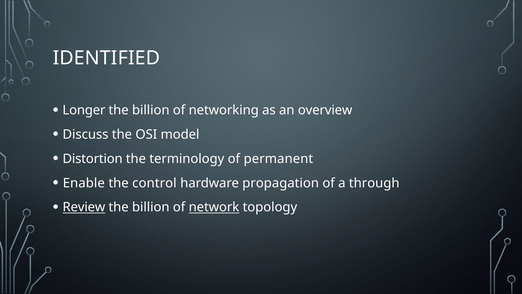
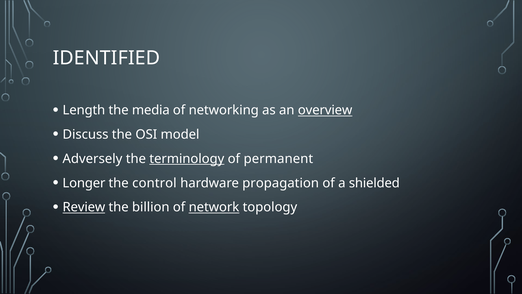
Longer: Longer -> Length (84, 110)
billion: billion -> media (151, 110)
overview underline: none -> present (325, 110)
Distortion: Distortion -> Adversely (92, 159)
terminology underline: none -> present (187, 159)
Enable: Enable -> Longer (84, 183)
through: through -> shielded (374, 183)
